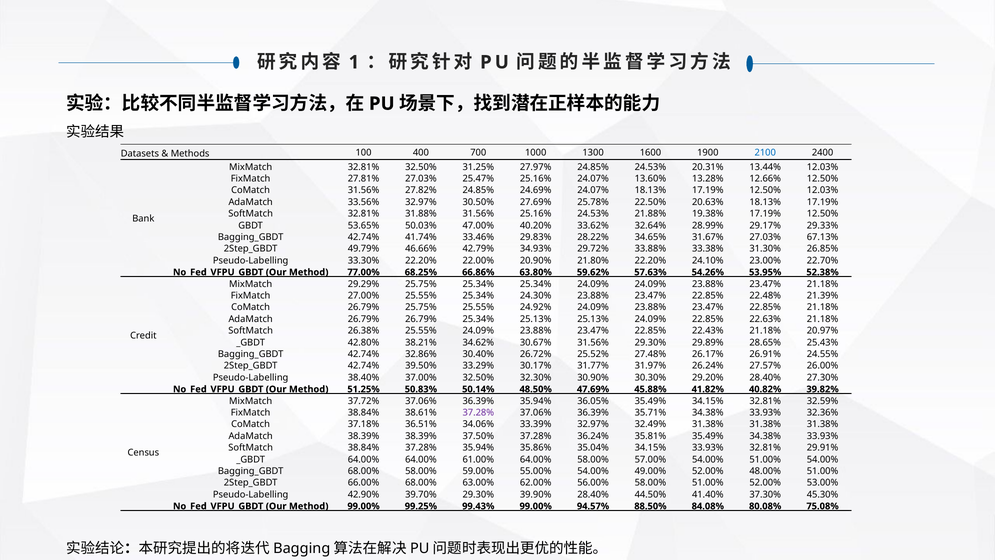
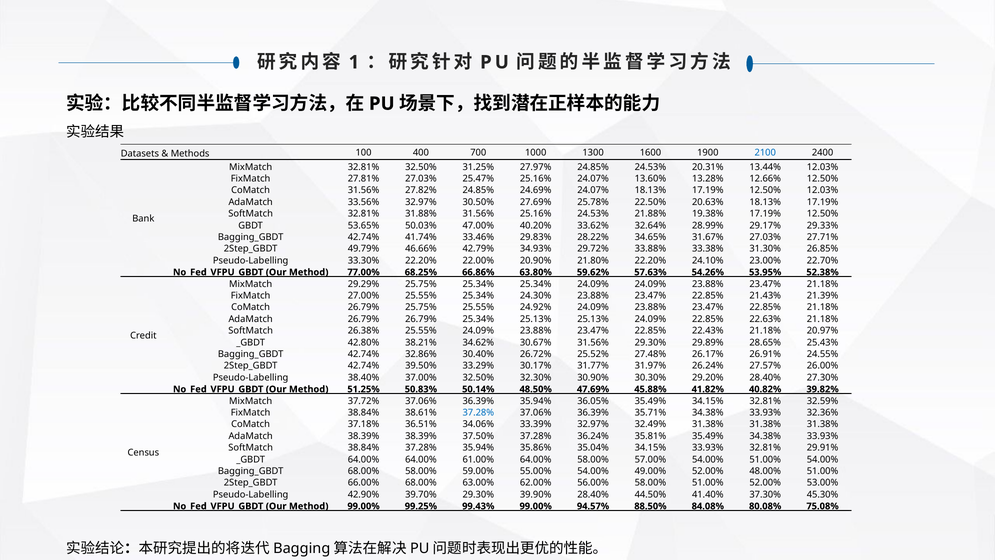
67.13%: 67.13% -> 27.71% (823, 237)
22.48%: 22.48% -> 21.43% (765, 295)
37.28% colour: purple -> blue (478, 412)
